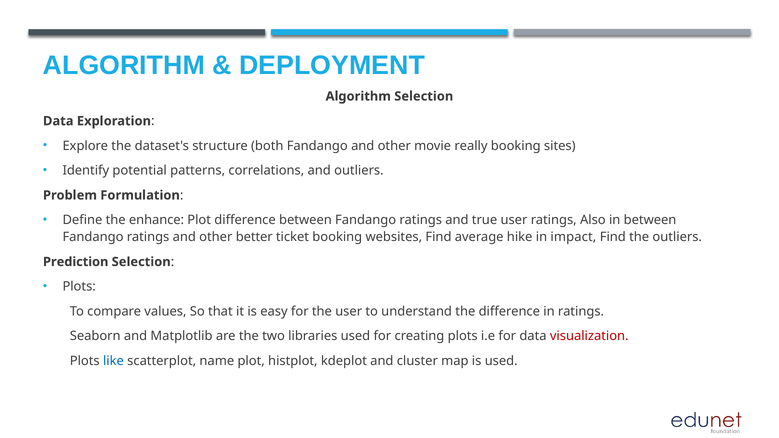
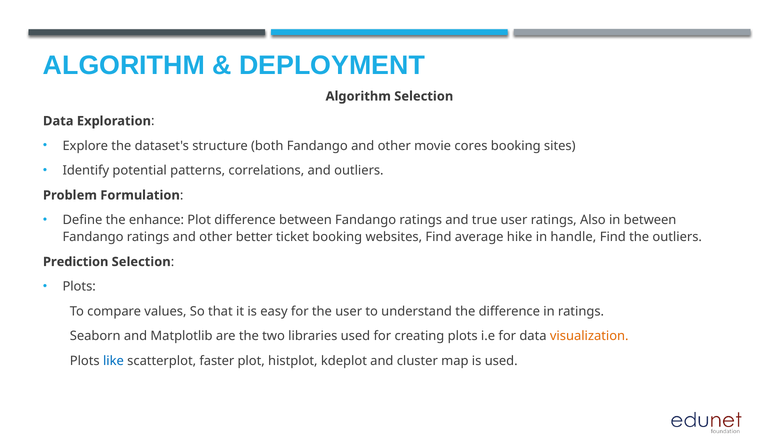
really: really -> cores (471, 146)
impact: impact -> handle (573, 237)
visualization colour: red -> orange (589, 336)
name: name -> faster (217, 361)
